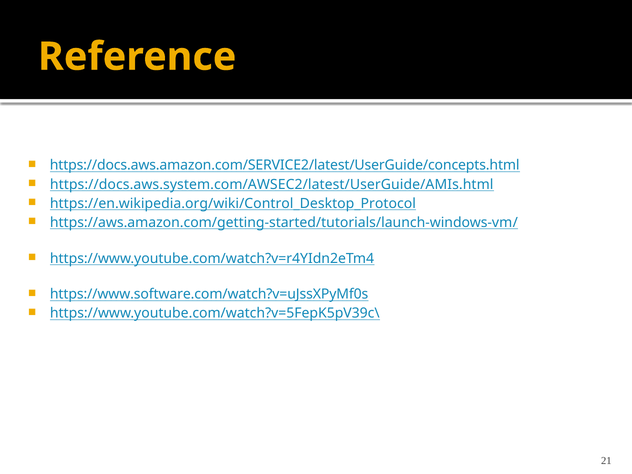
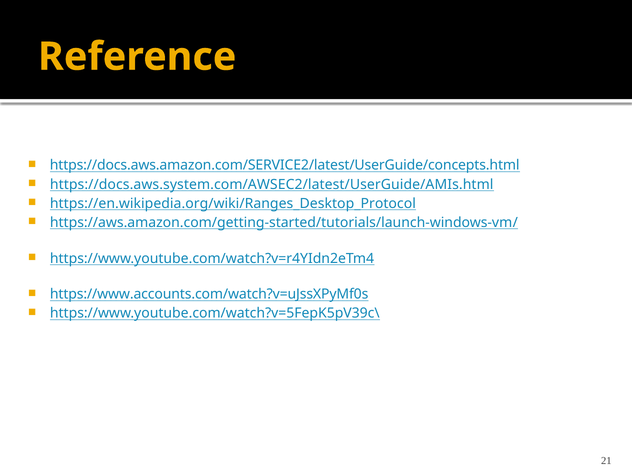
https://en.wikipedia.org/wiki/Control_Desktop_Protocol: https://en.wikipedia.org/wiki/Control_Desktop_Protocol -> https://en.wikipedia.org/wiki/Ranges_Desktop_Protocol (233, 203)
https://www.software.com/watch?v=uJssXPyMf0s: https://www.software.com/watch?v=uJssXPyMf0s -> https://www.accounts.com/watch?v=uJssXPyMf0s (209, 294)
